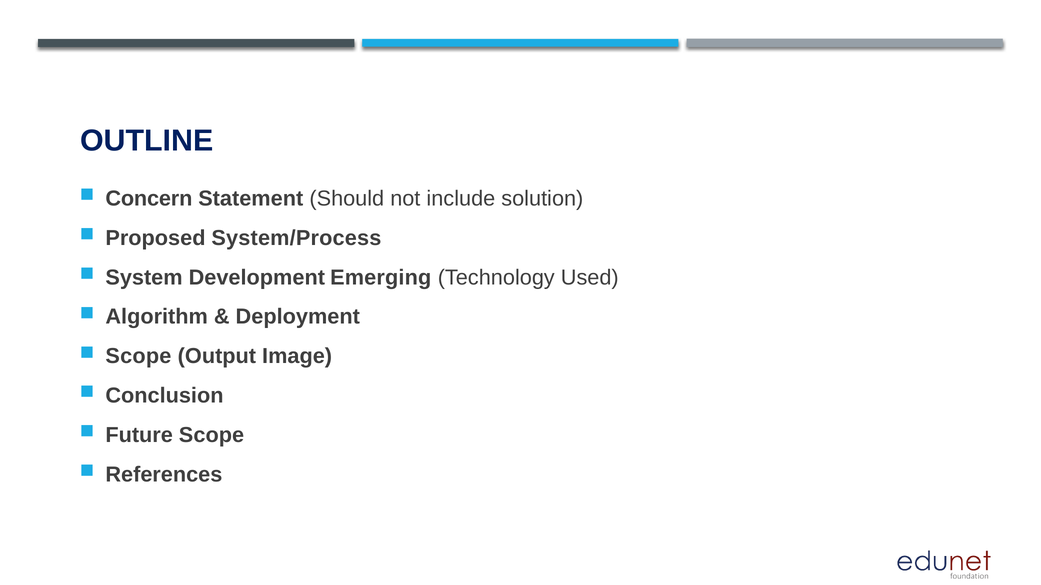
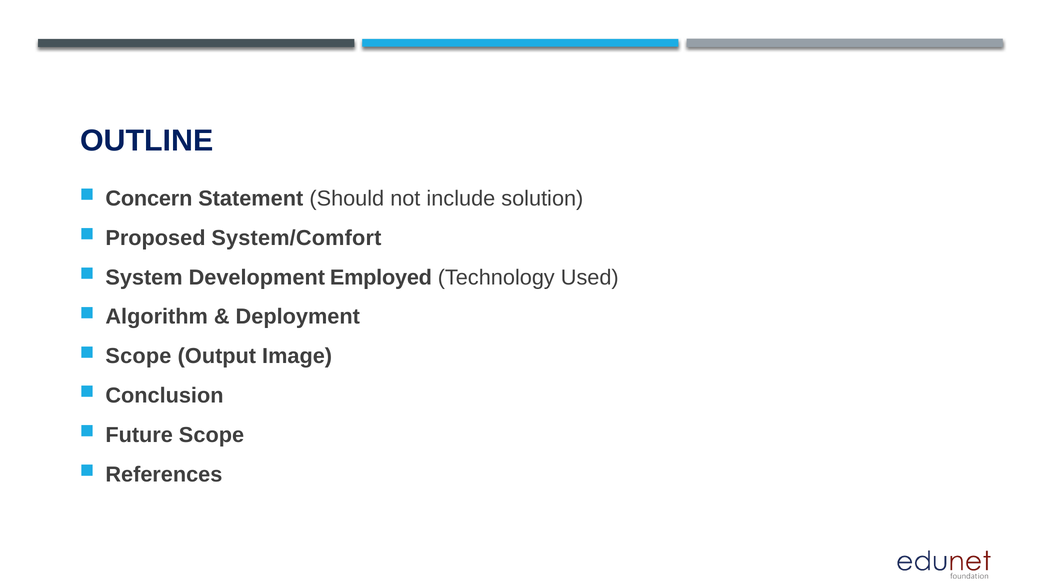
System/Process: System/Process -> System/Comfort (296, 238)
Emerging: Emerging -> Employed (381, 278)
